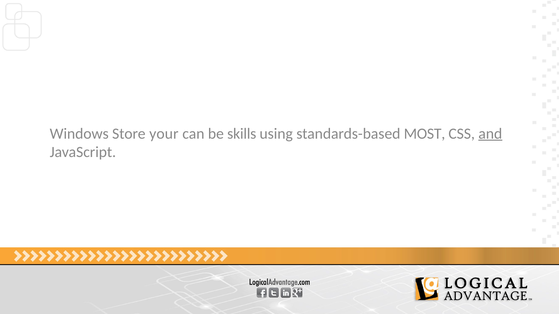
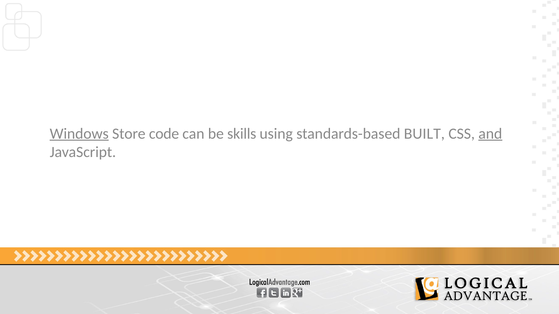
Windows underline: none -> present (79, 134)
your: your -> code (164, 134)
MOST: MOST -> BUILT (424, 134)
